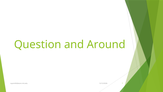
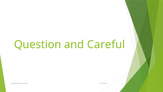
Around: Around -> Careful (106, 44)
